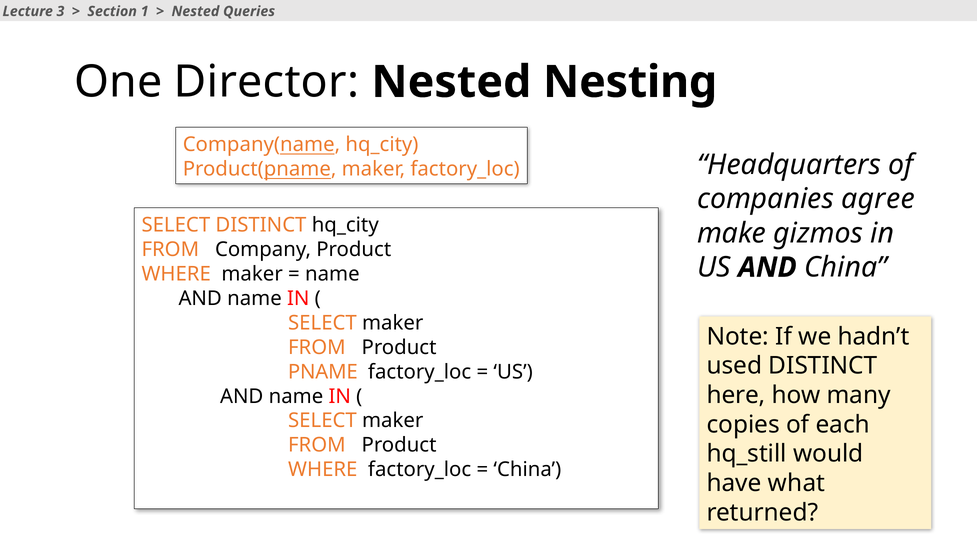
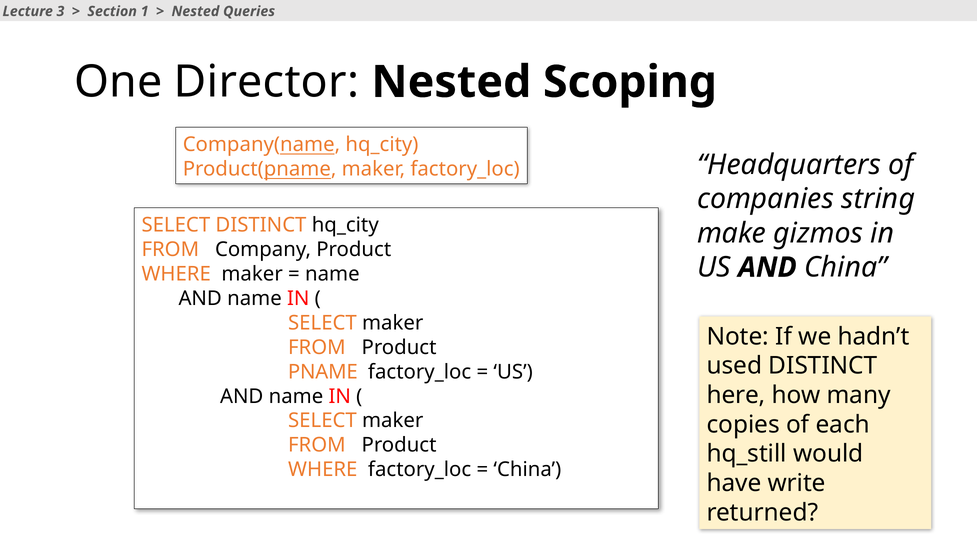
Nesting: Nesting -> Scoping (630, 82)
agree: agree -> string (878, 199)
what: what -> write (797, 483)
